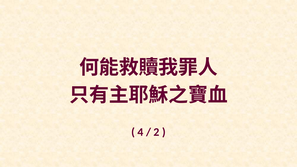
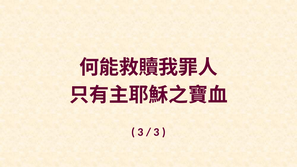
4: 4 -> 3 (140, 132)
2: 2 -> 3 (156, 132)
